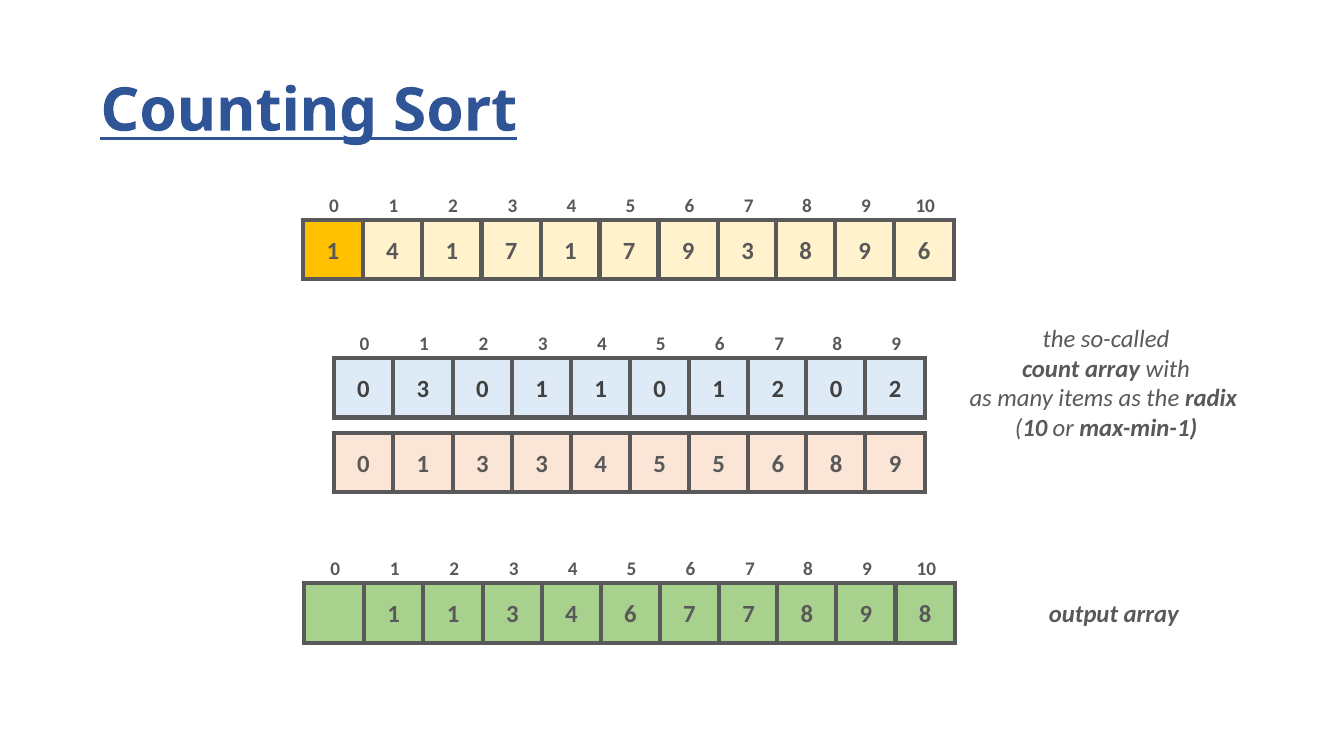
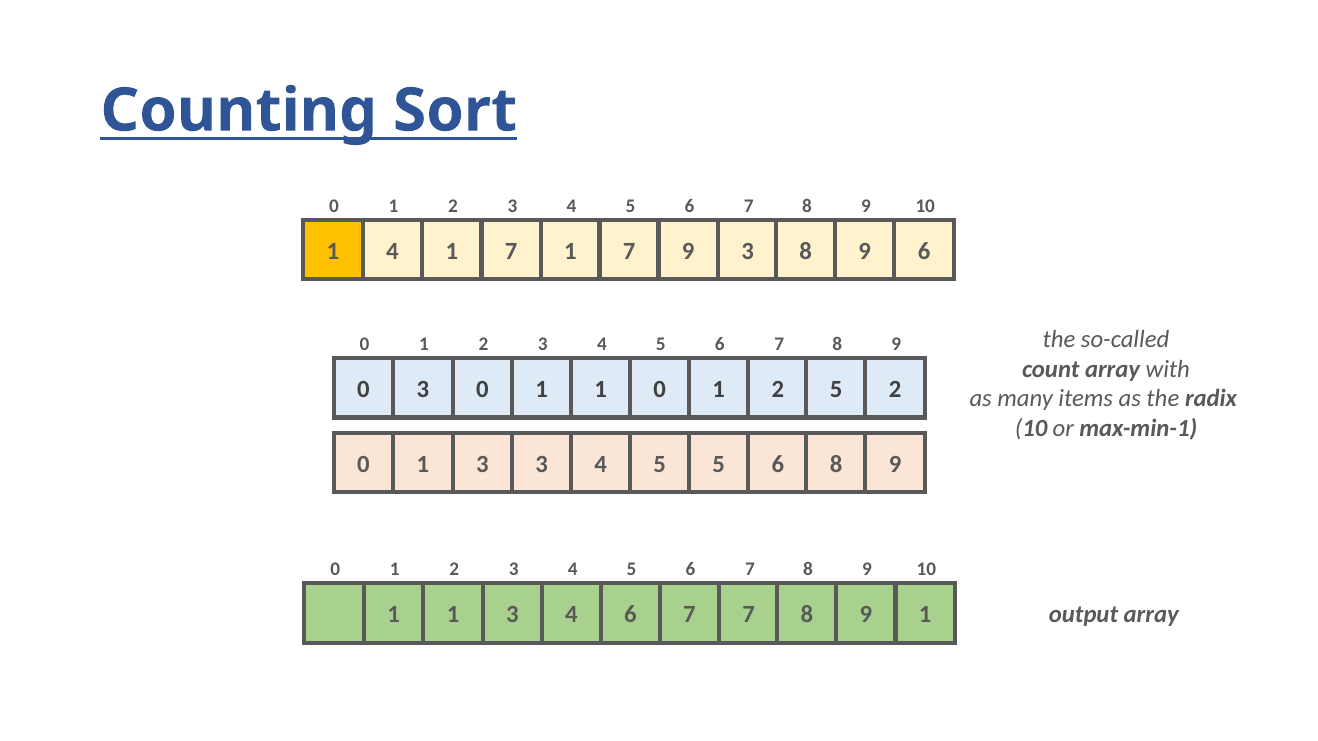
1 2 0: 0 -> 5 (836, 390)
7 8 9 8: 8 -> 1 (925, 615)
